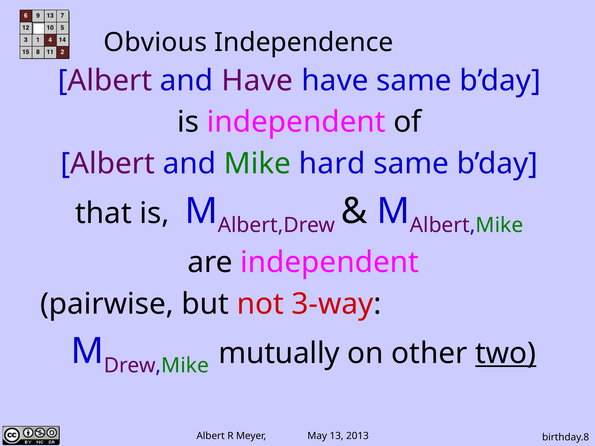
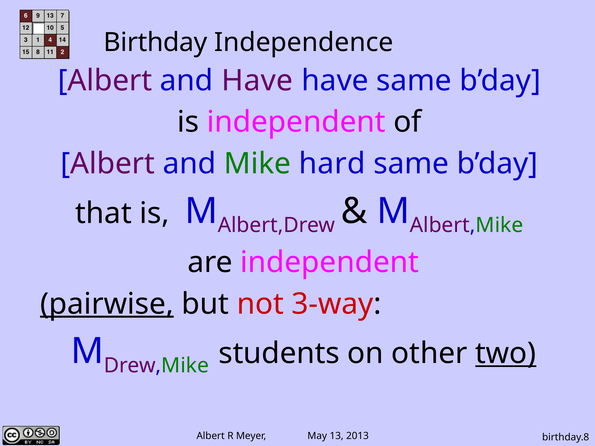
Obvious: Obvious -> Birthday (155, 42)
pairwise underline: none -> present (107, 304)
mutually: mutually -> students (279, 354)
